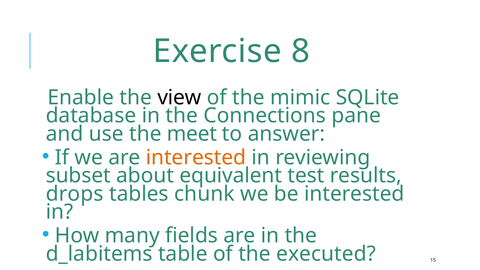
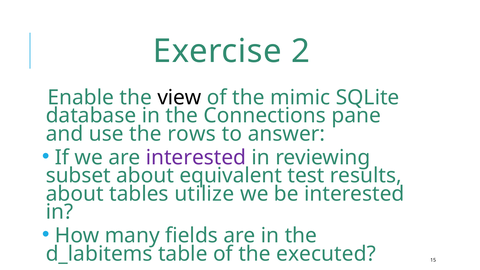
8: 8 -> 2 (301, 51)
meet: meet -> rows (192, 134)
interested colour: orange -> purple (196, 158)
drops: drops -> about (75, 194)
chunk: chunk -> utilize (204, 194)
